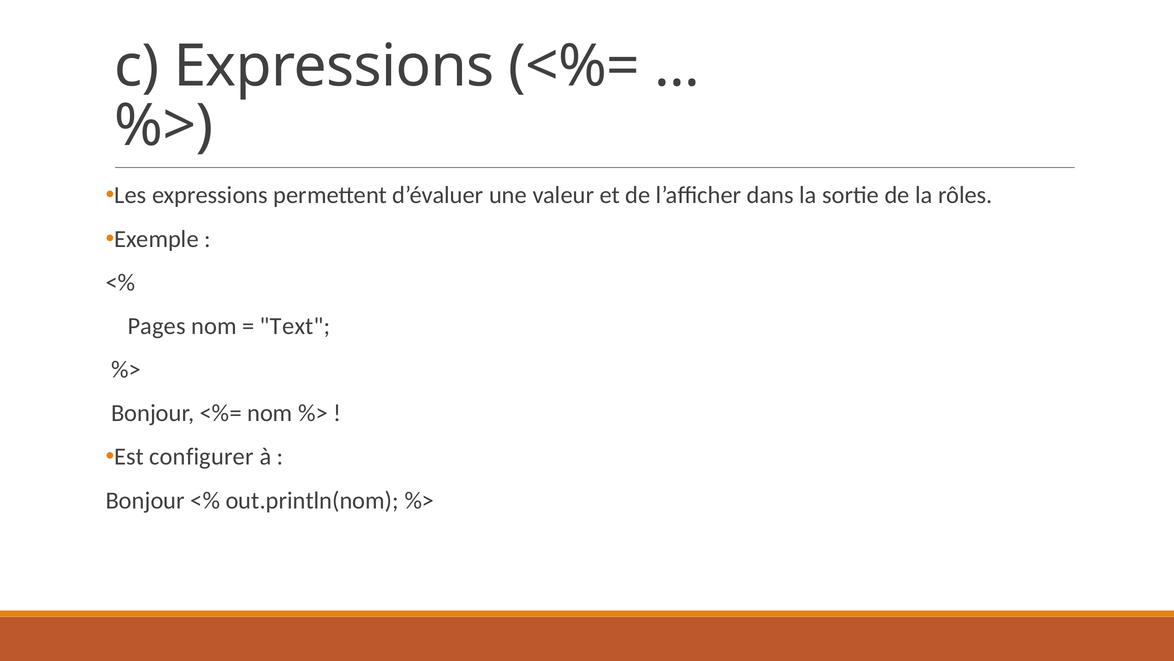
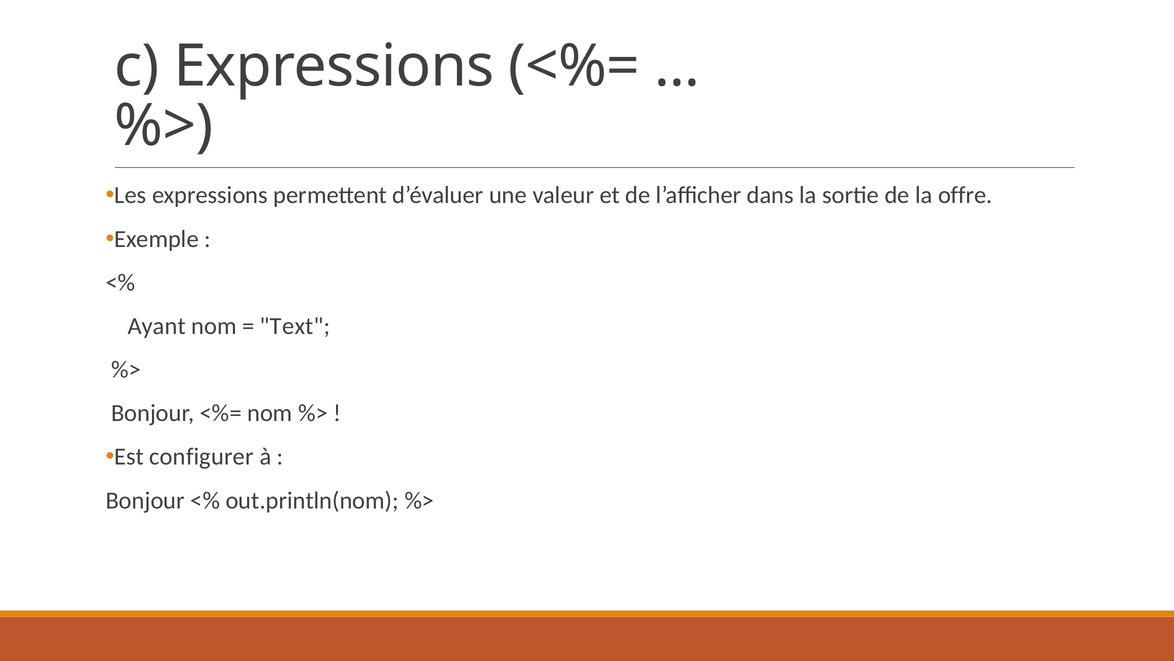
rôles: rôles -> offre (965, 195)
Pages: Pages -> Ayant (157, 326)
